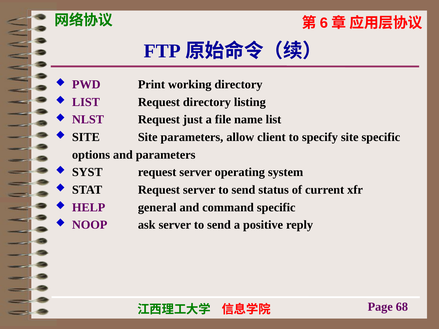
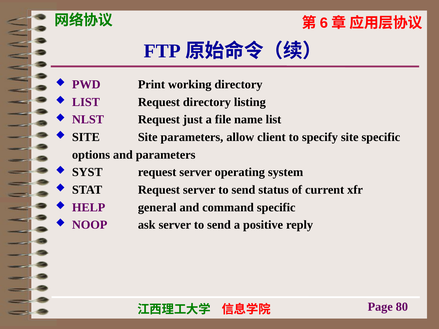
68: 68 -> 80 (402, 307)
